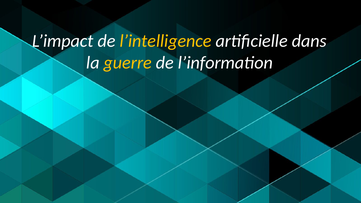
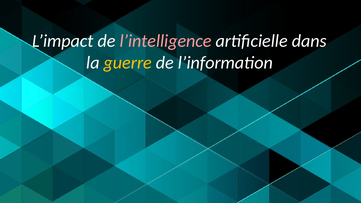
l’intelligence colour: yellow -> pink (166, 41)
